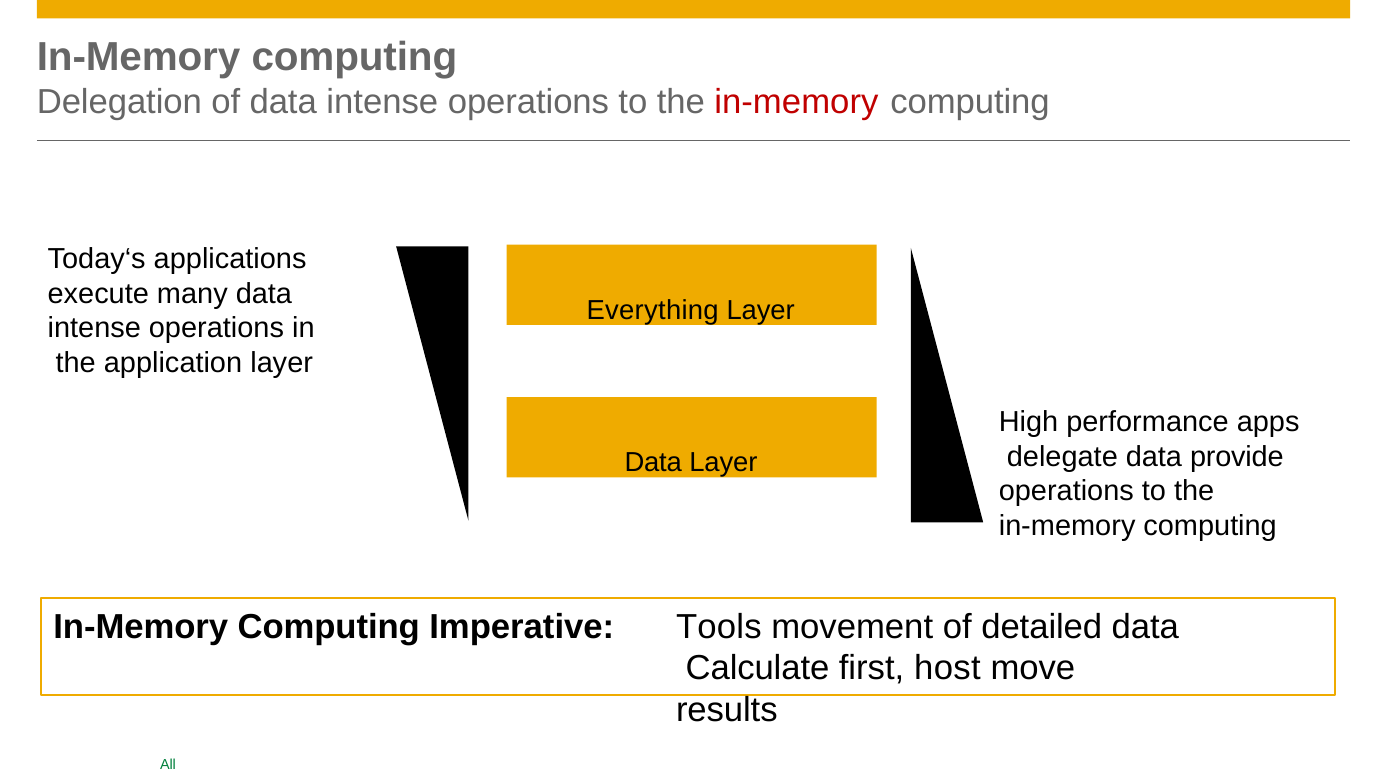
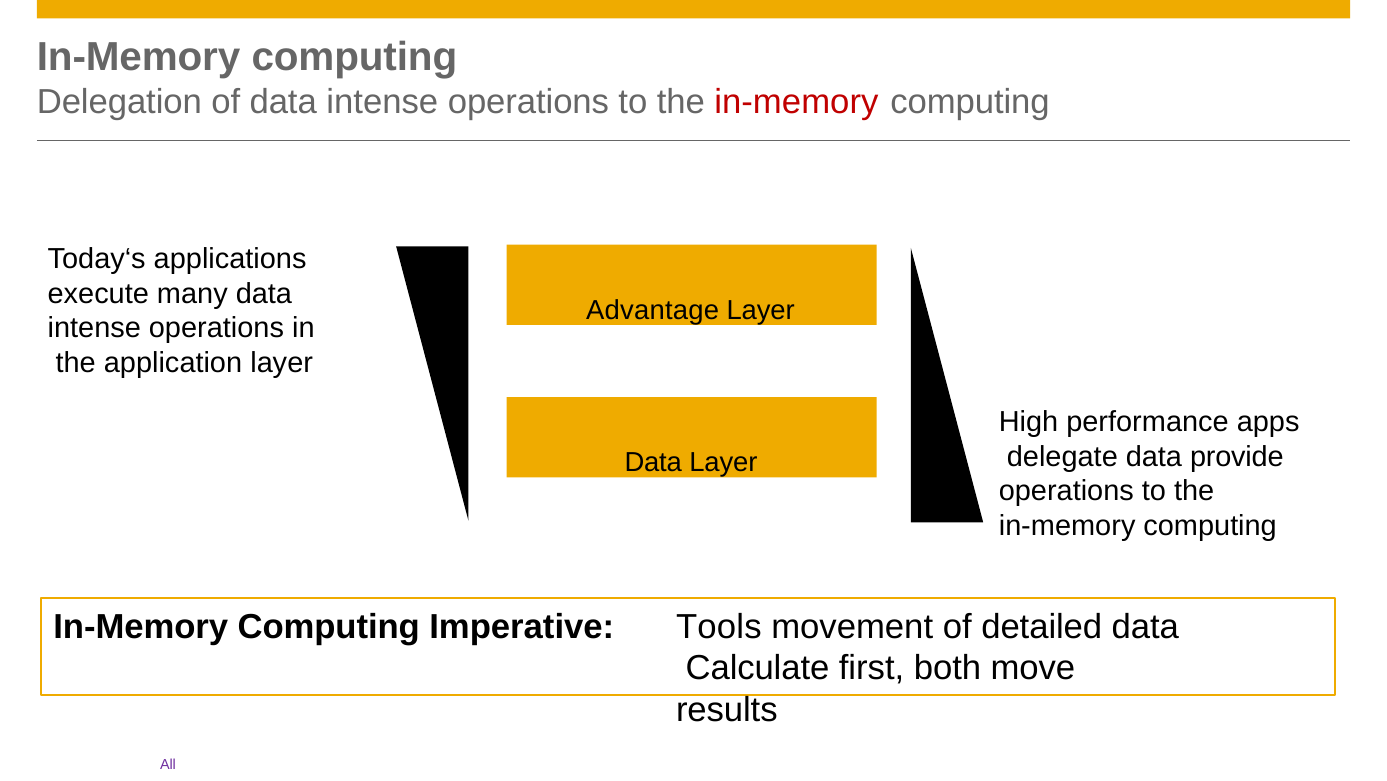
Everything: Everything -> Advantage (653, 310)
host: host -> both (948, 668)
All colour: green -> purple (168, 765)
